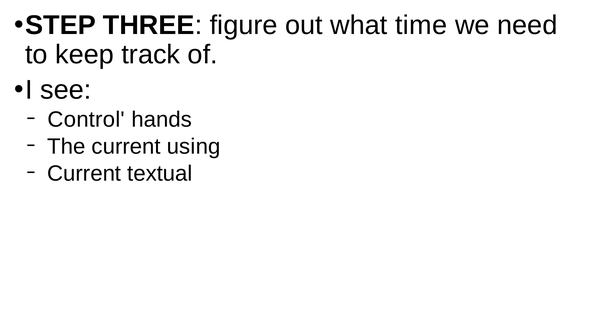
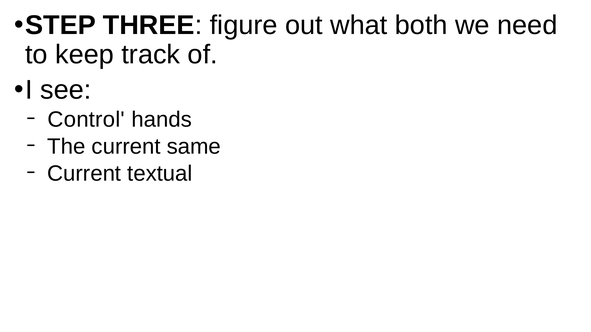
time: time -> both (421, 25)
using: using -> same (194, 147)
